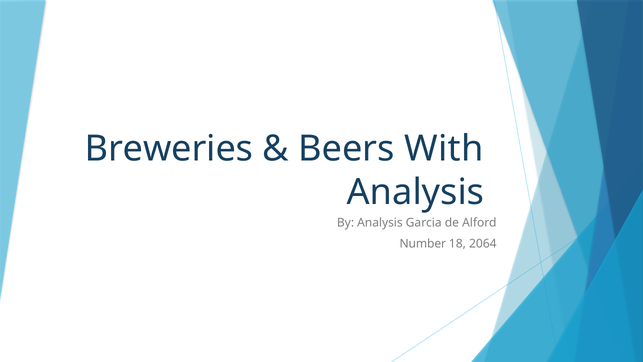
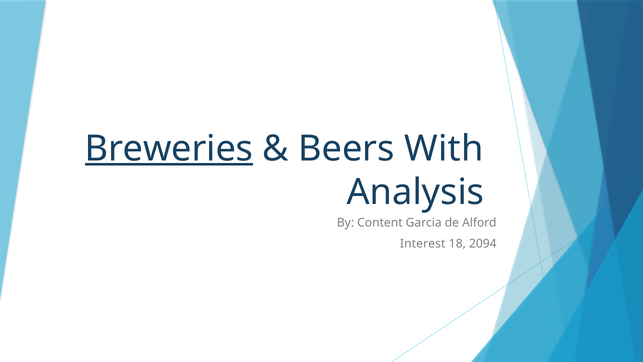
Breweries underline: none -> present (169, 149)
By Analysis: Analysis -> Content (380, 222)
Number: Number -> Interest (423, 244)
2064: 2064 -> 2094 (483, 244)
